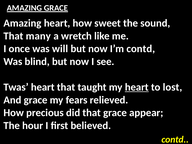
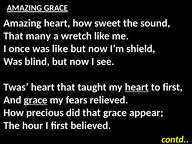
was will: will -> like (60, 49)
I’m contd: contd -> shield (141, 49)
to lost: lost -> first (173, 87)
grace underline: none -> present (36, 100)
